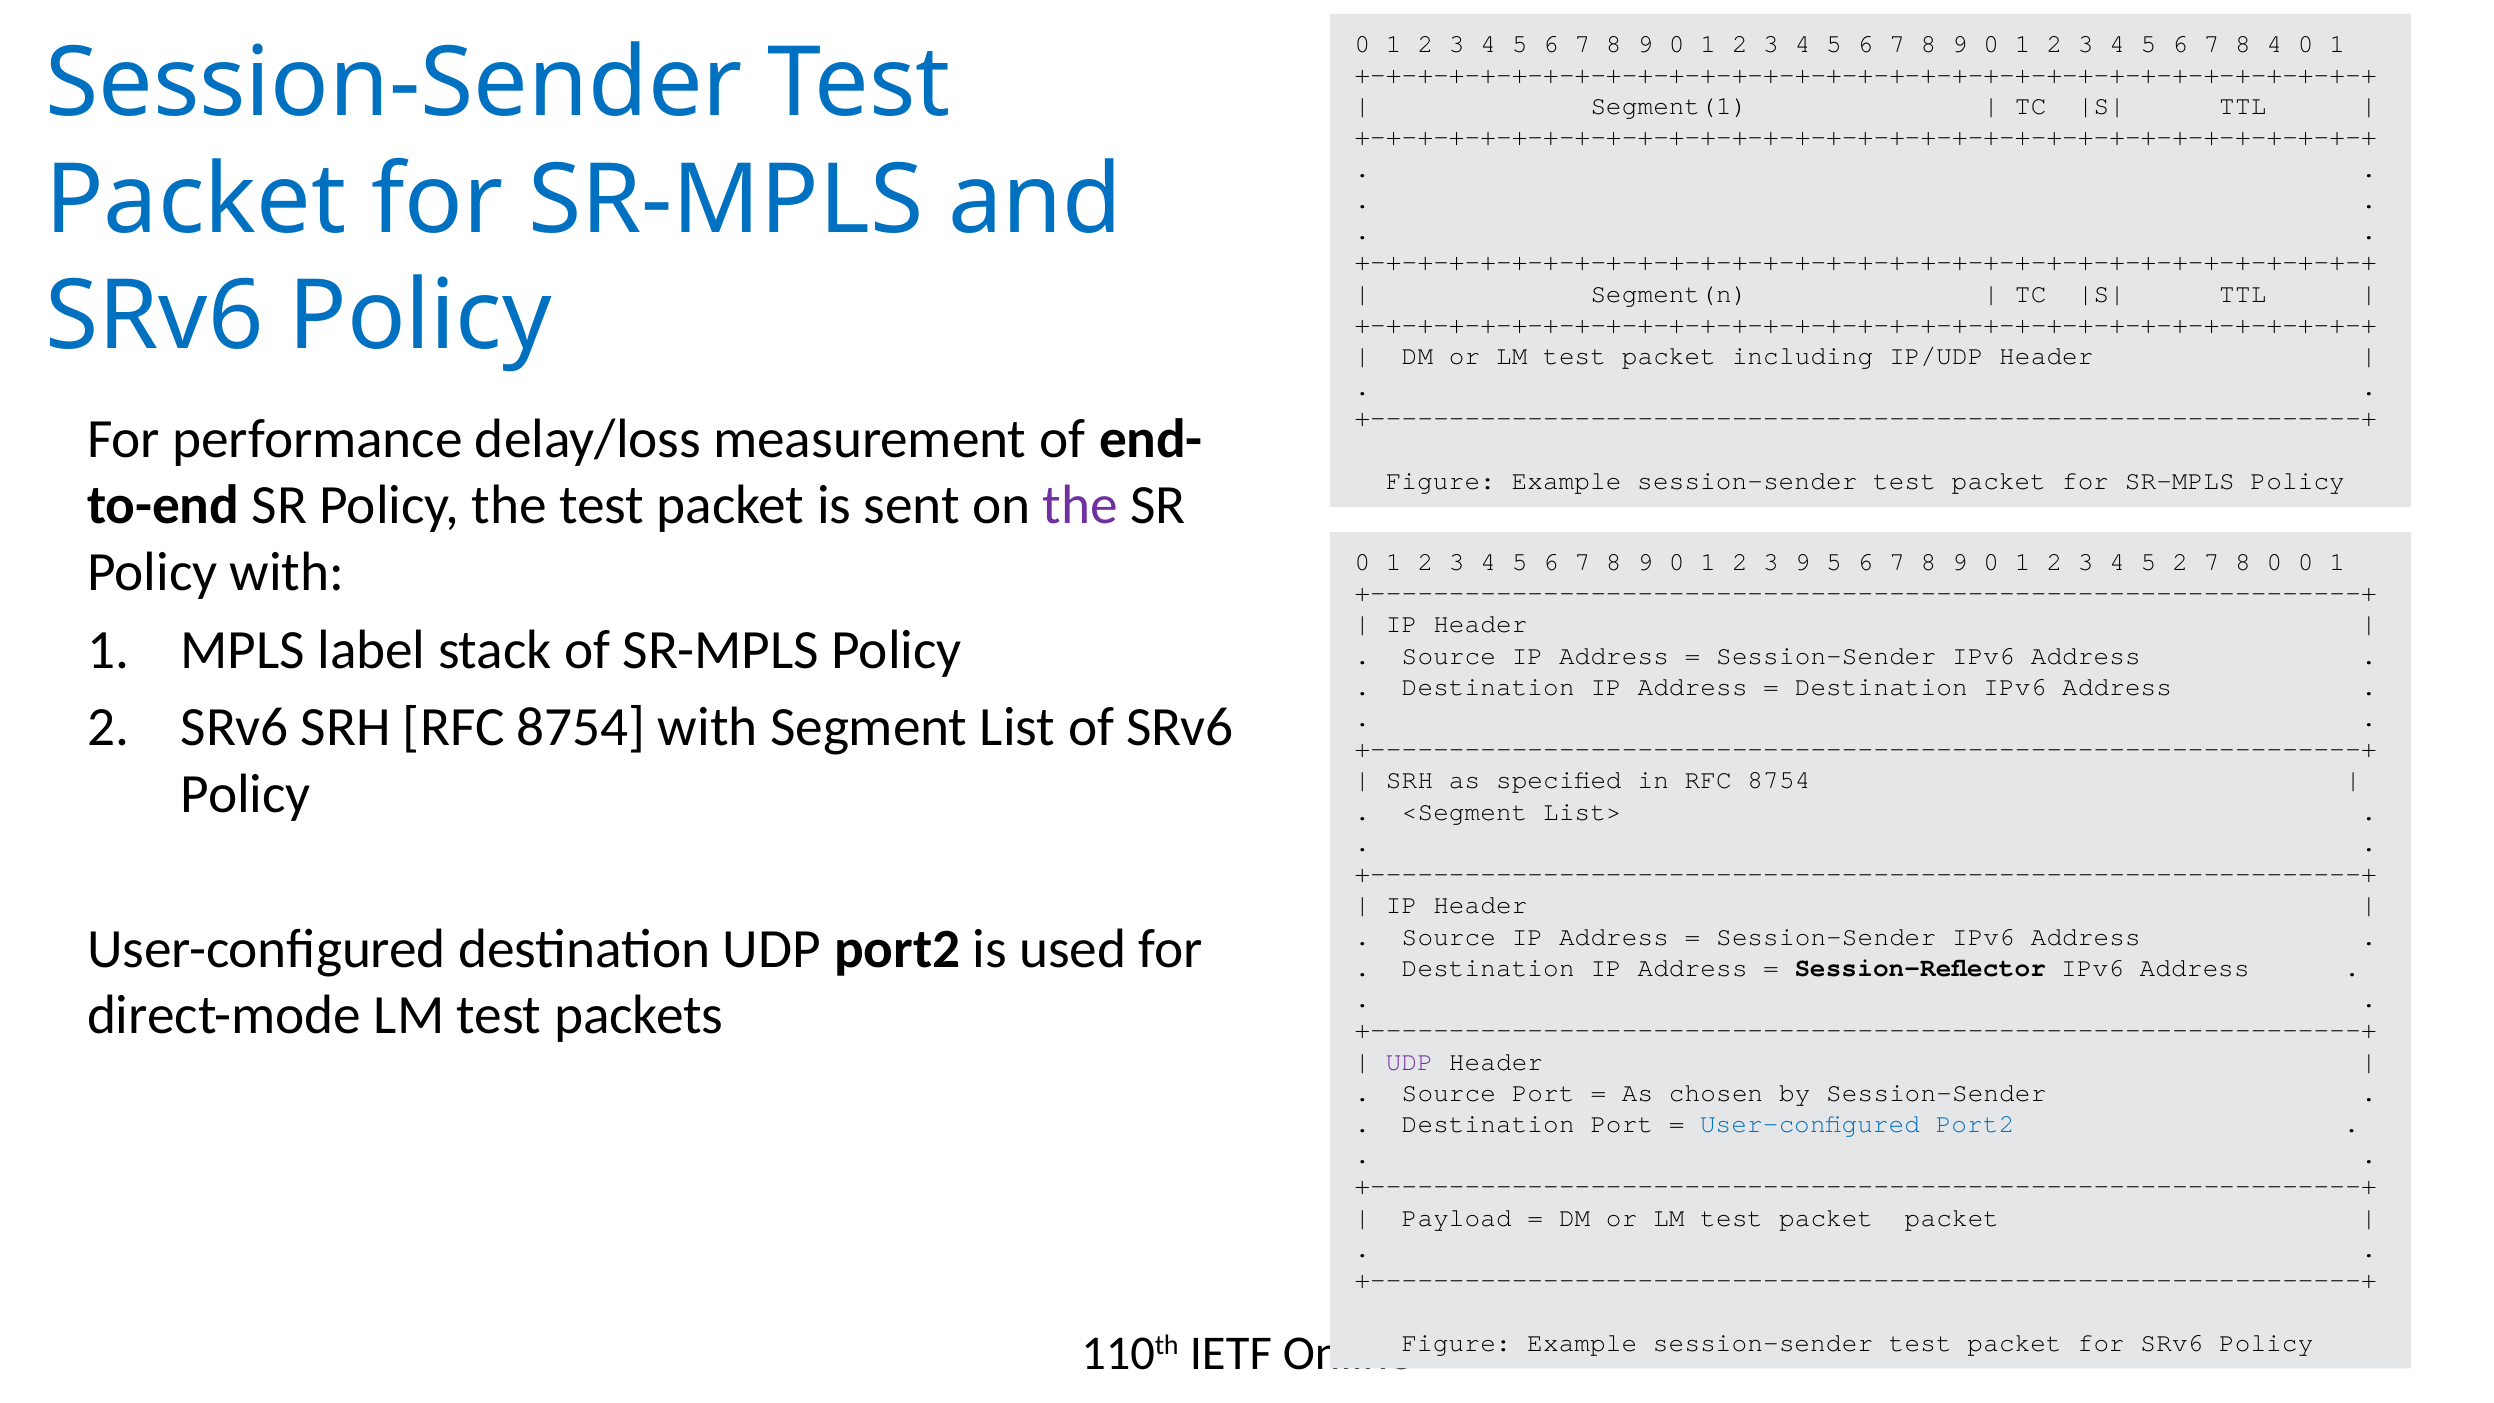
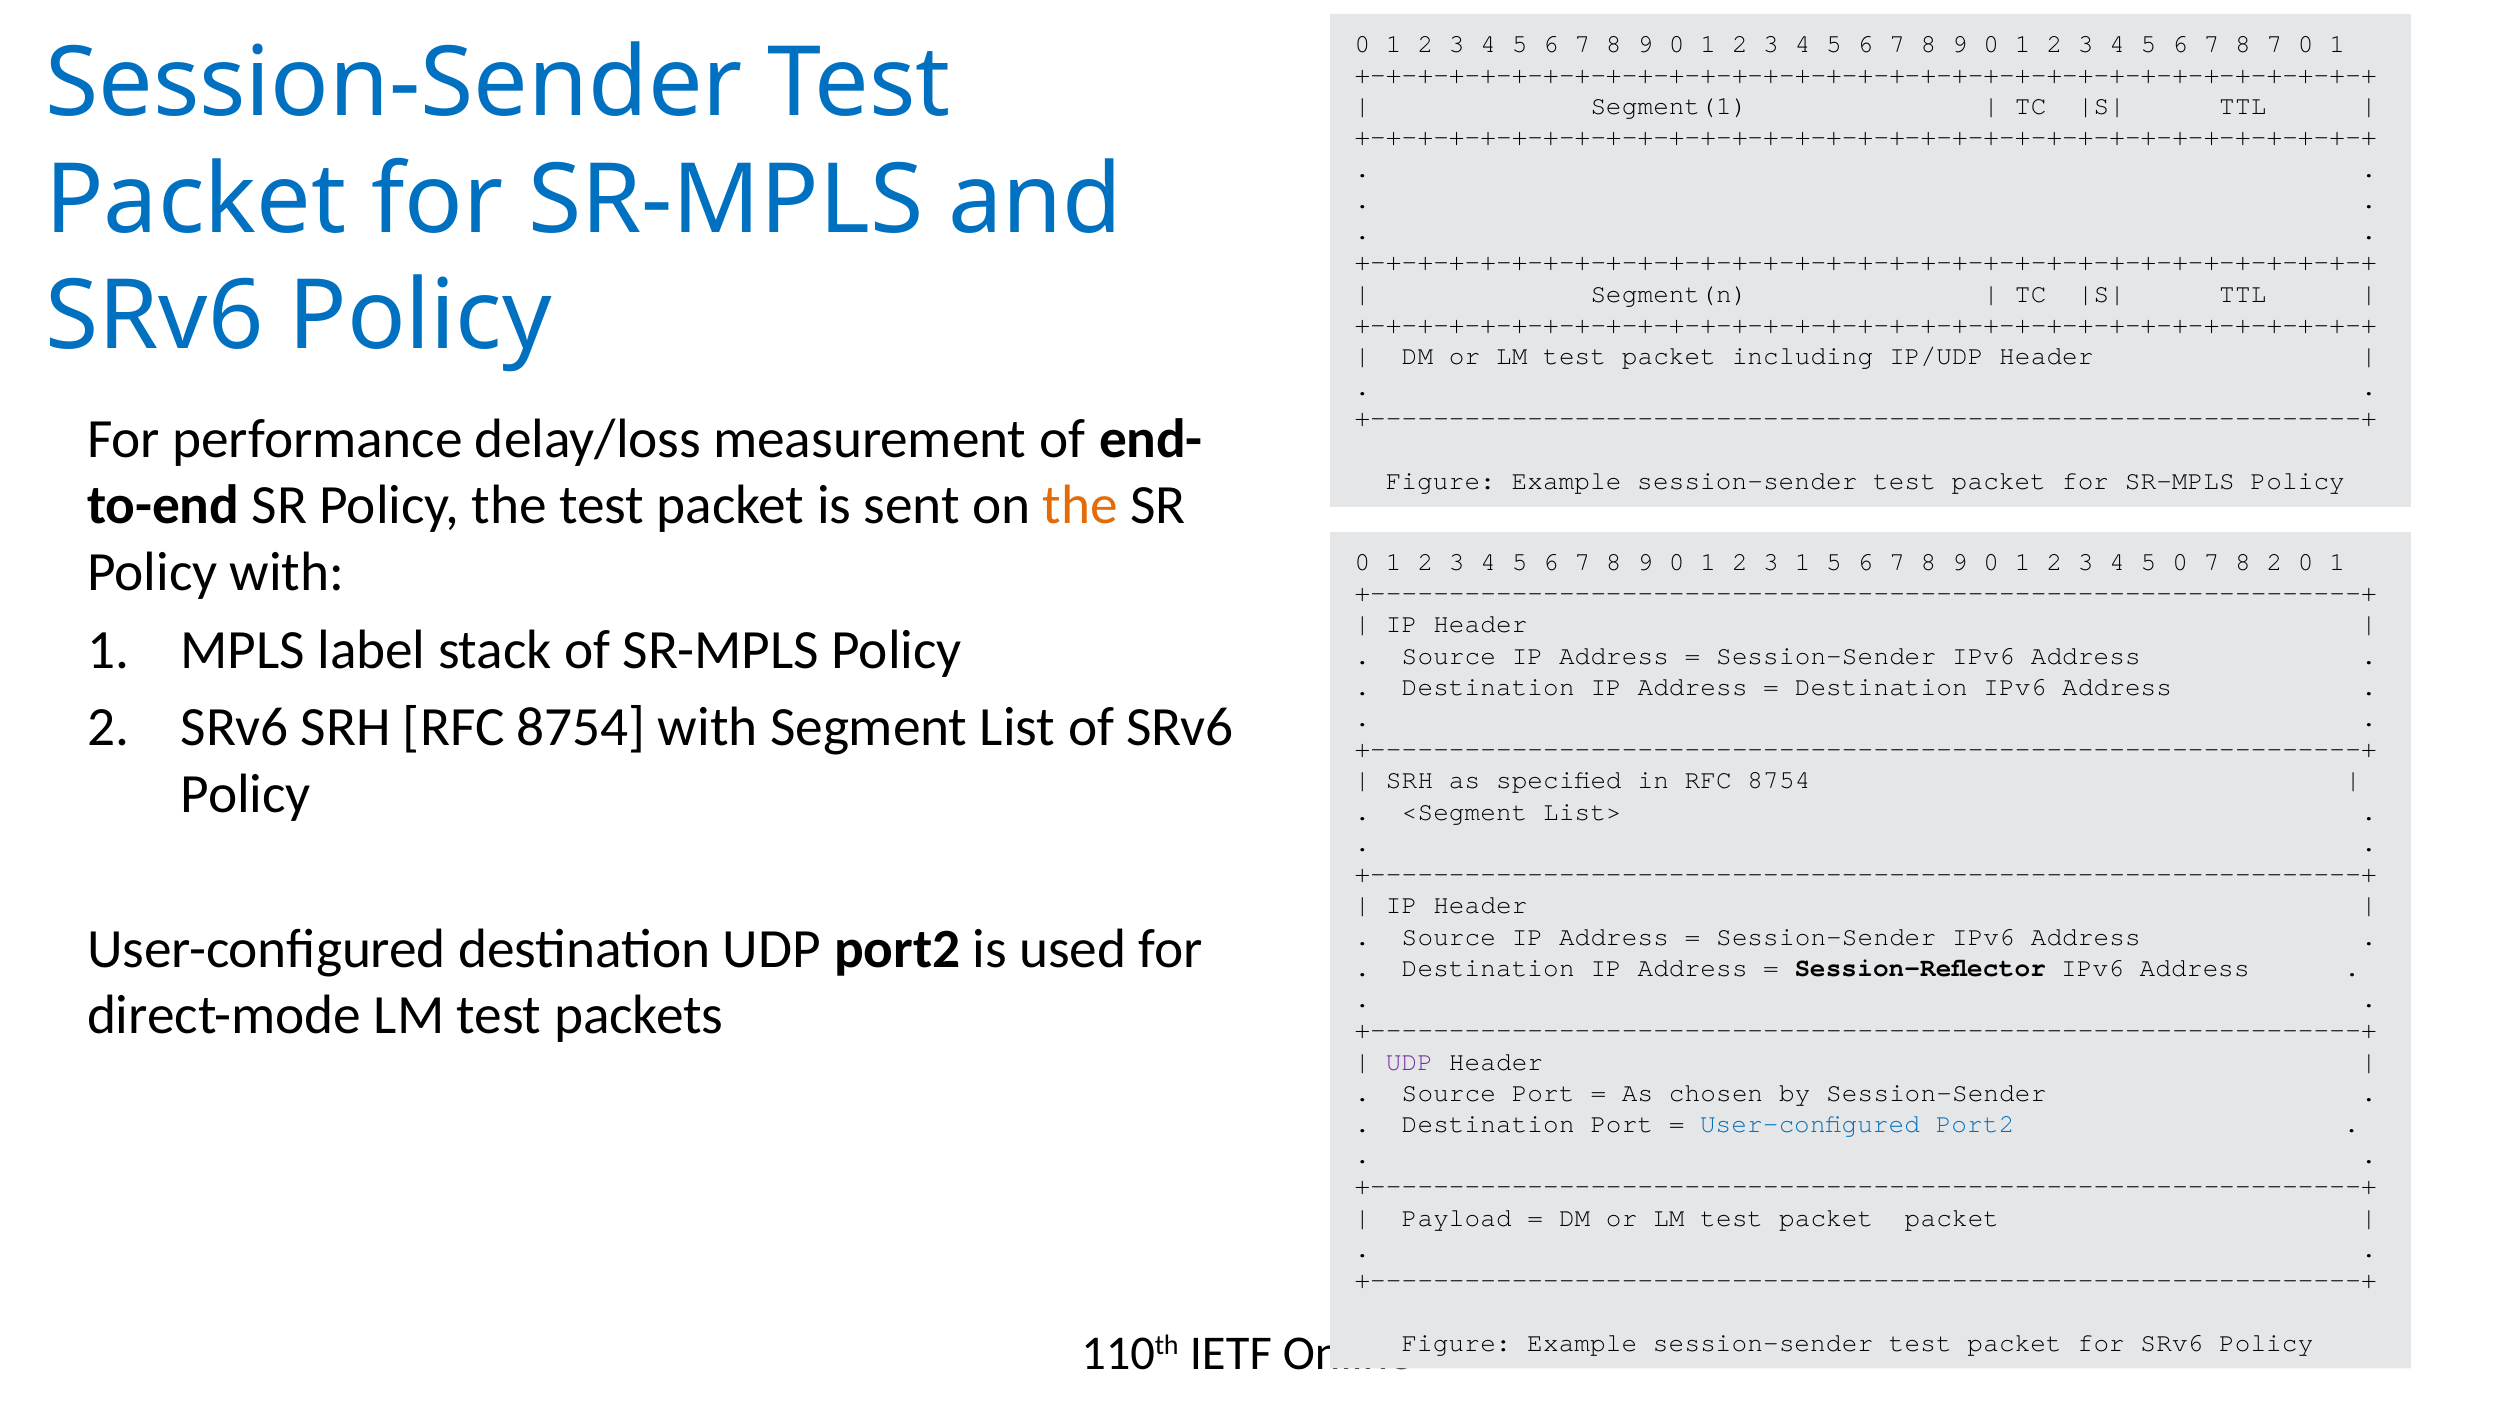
8 4: 4 -> 7 (2274, 44)
the colour: purple -> orange (1080, 506)
3 9: 9 -> 1 (1803, 562)
5 2: 2 -> 0 (2180, 562)
8 0: 0 -> 2 (2274, 562)
